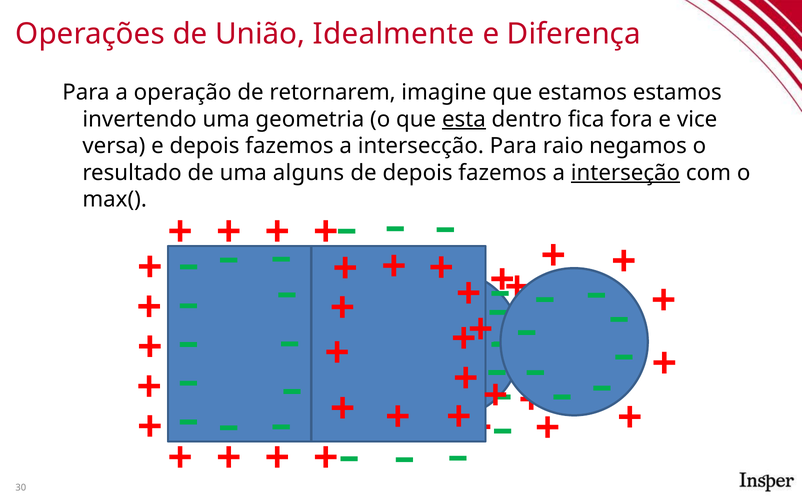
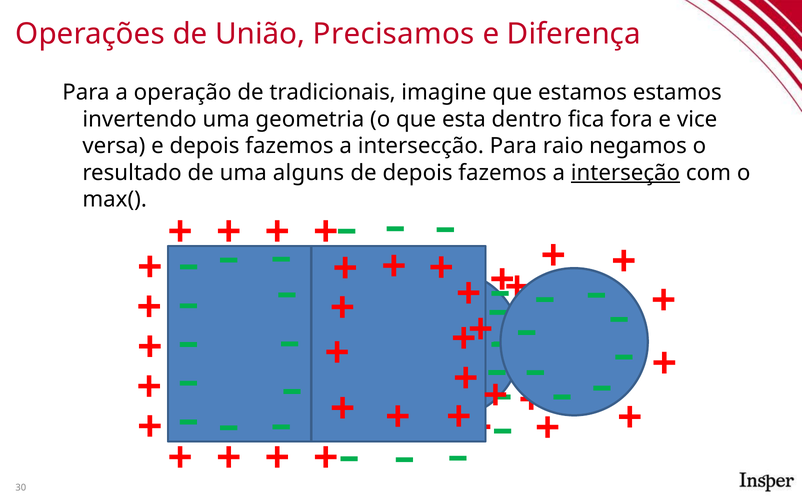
Idealmente: Idealmente -> Precisamos (394, 34)
retornarem: retornarem -> tradicionais (333, 93)
esta underline: present -> none (464, 119)
